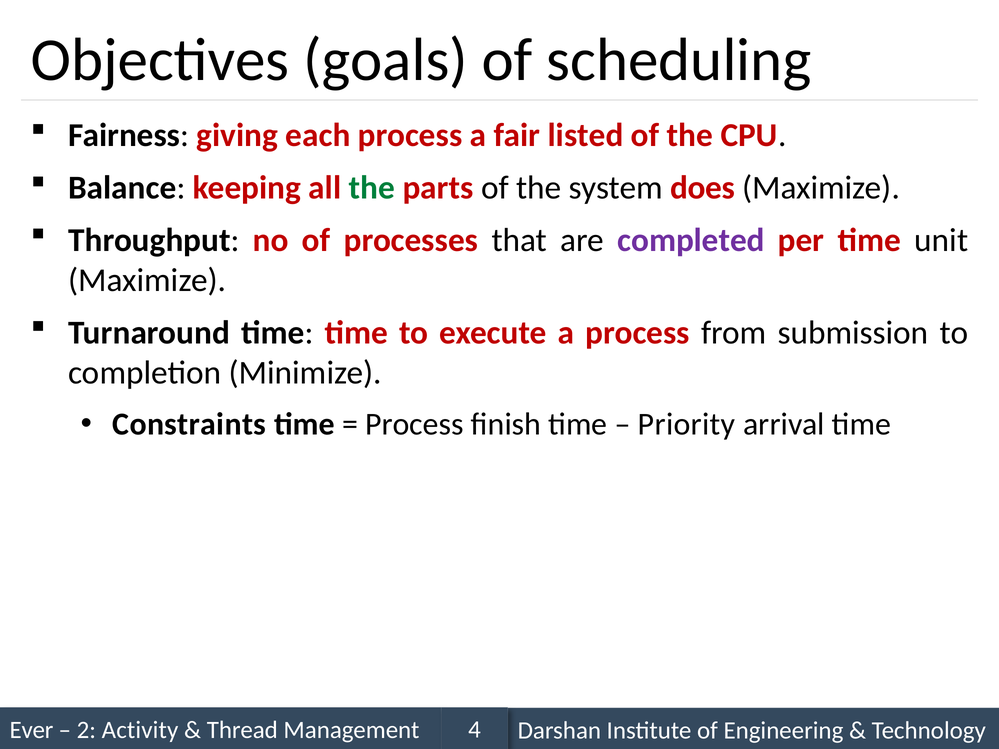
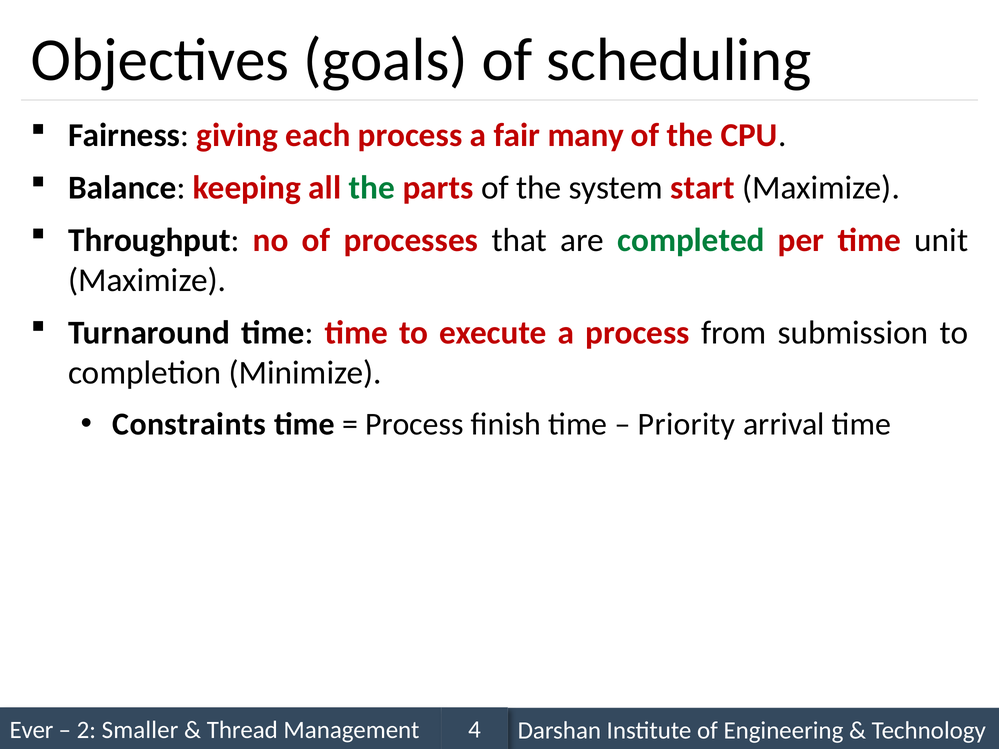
listed: listed -> many (586, 136)
does: does -> start (702, 188)
completed colour: purple -> green (691, 240)
Activity: Activity -> Smaller (140, 730)
